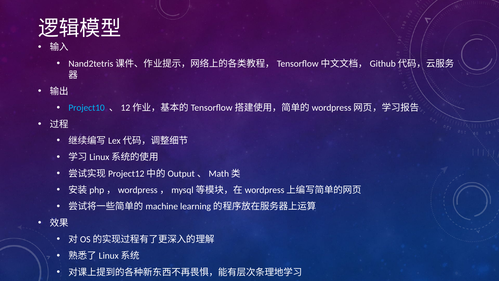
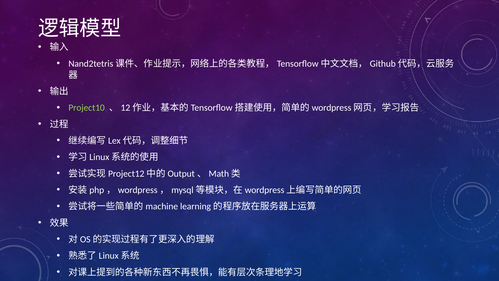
Project10 colour: light blue -> light green (87, 108)
